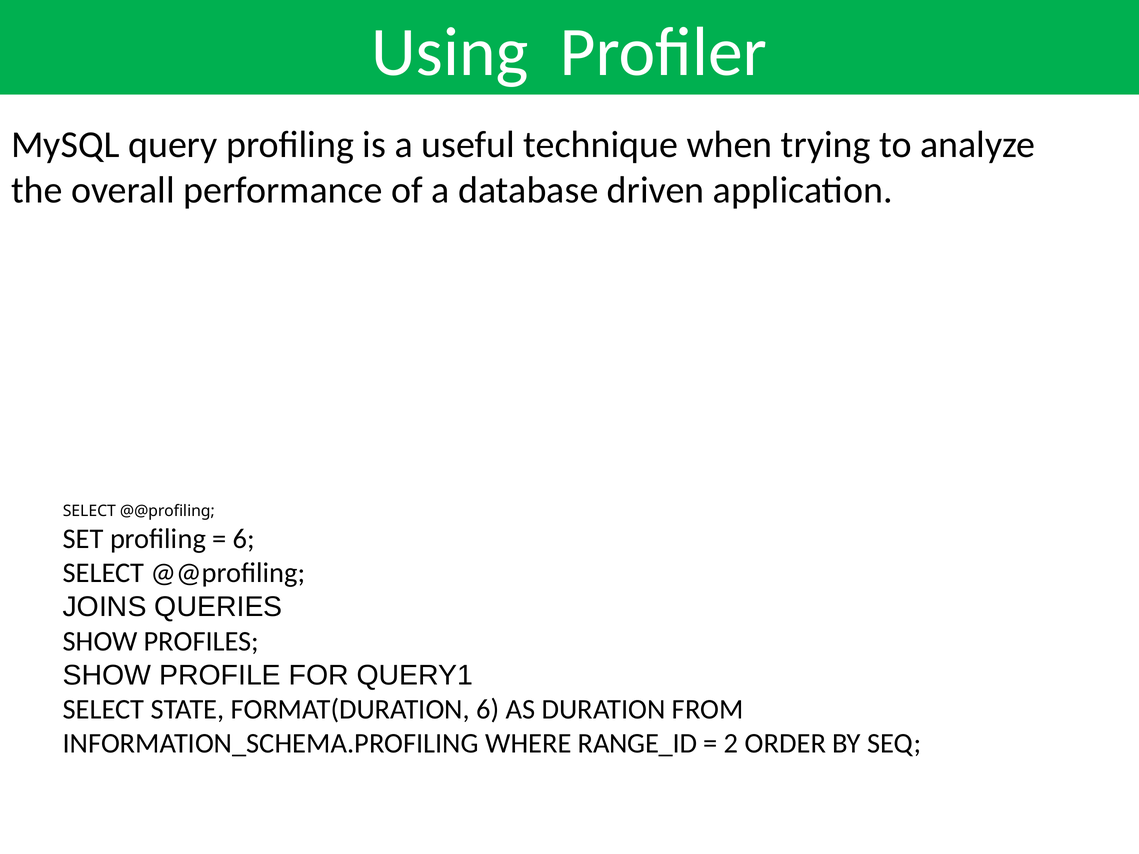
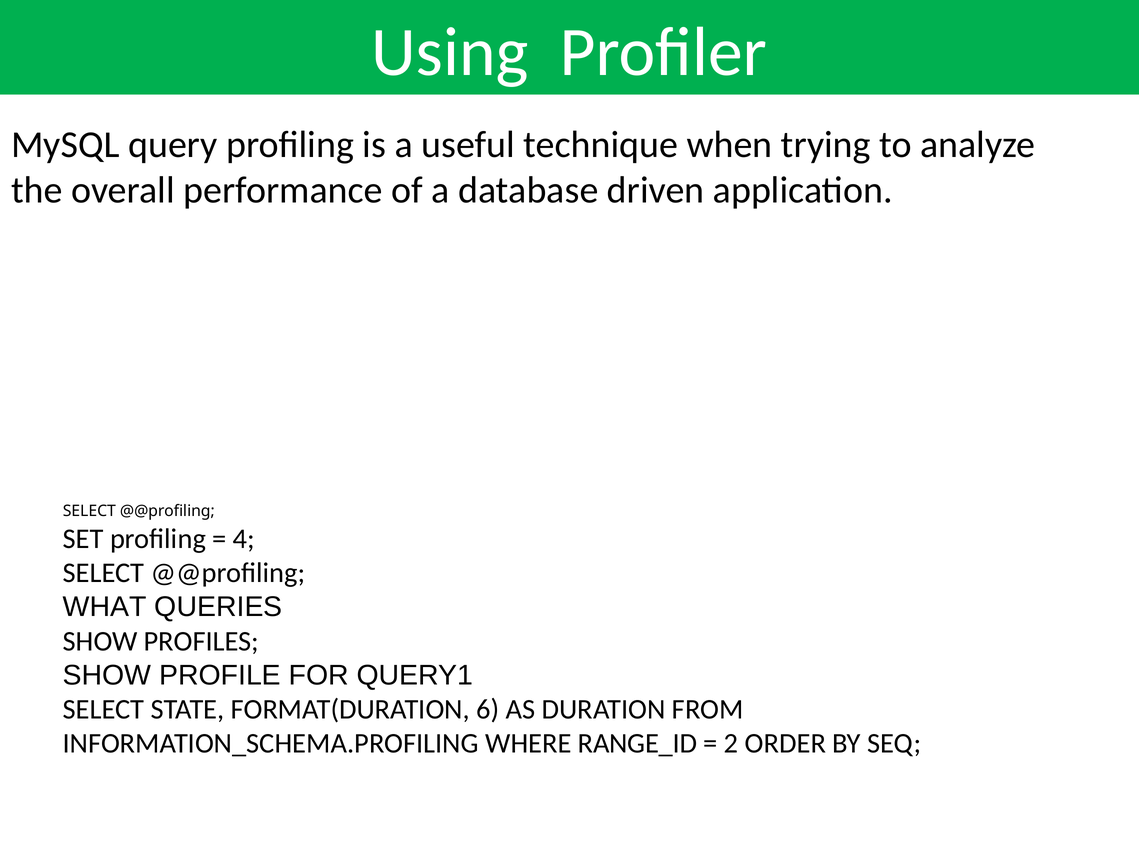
6: 6 -> 4 (244, 539)
JOINS: JOINS -> WHAT (105, 607)
